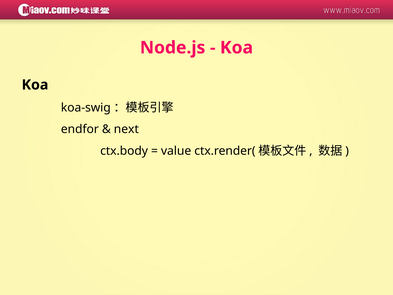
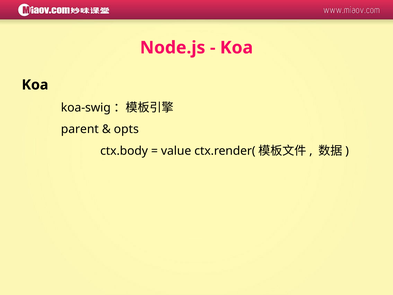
endfor: endfor -> parent (80, 129)
next: next -> opts (126, 129)
